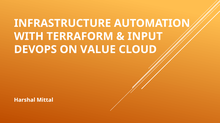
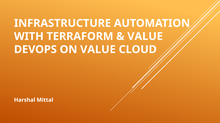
INPUT: INPUT -> VALUE (145, 37)
